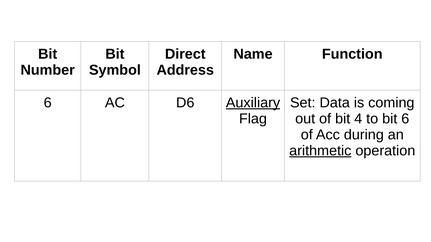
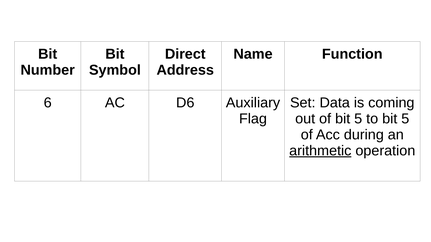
Auxiliary underline: present -> none (253, 103)
of bit 4: 4 -> 5 (358, 119)
to bit 6: 6 -> 5 (405, 119)
